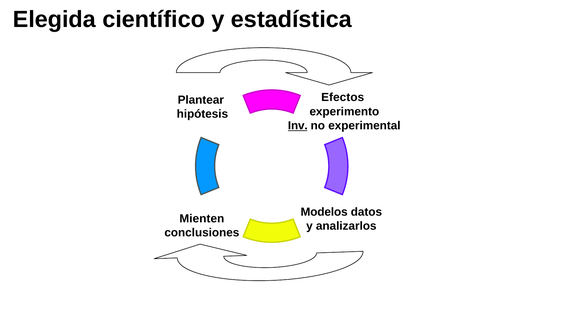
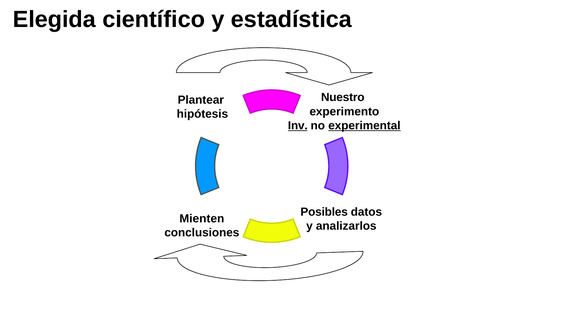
Efectos: Efectos -> Nuestro (343, 97)
experimental underline: none -> present (364, 126)
Modelos: Modelos -> Posibles (324, 212)
